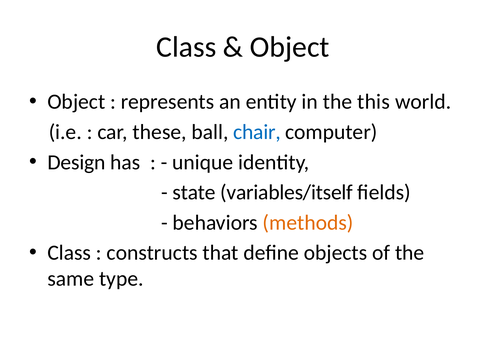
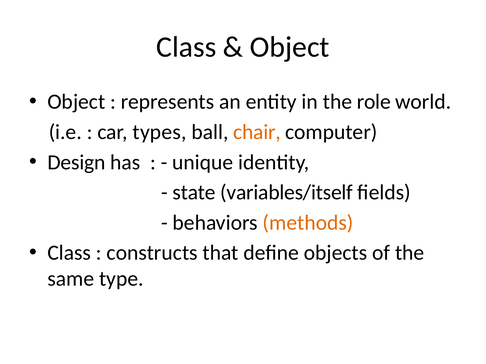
this: this -> role (374, 102)
these: these -> types (160, 132)
chair colour: blue -> orange (257, 132)
